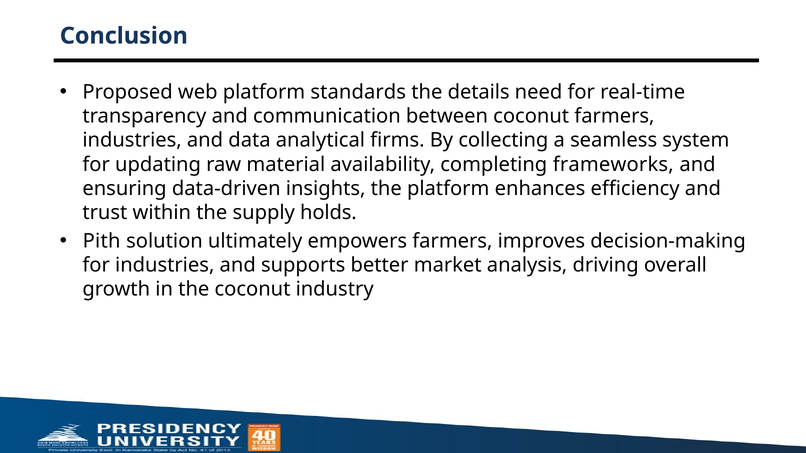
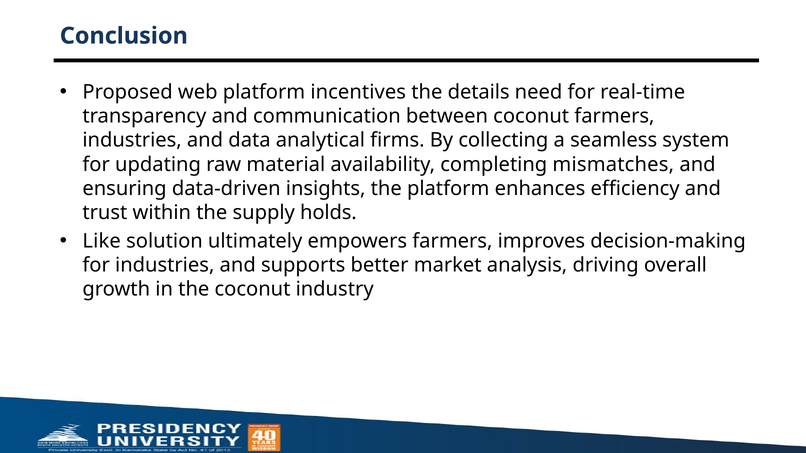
standards: standards -> incentives (358, 92)
frameworks: frameworks -> mismatches (613, 165)
Pith: Pith -> Like (102, 241)
